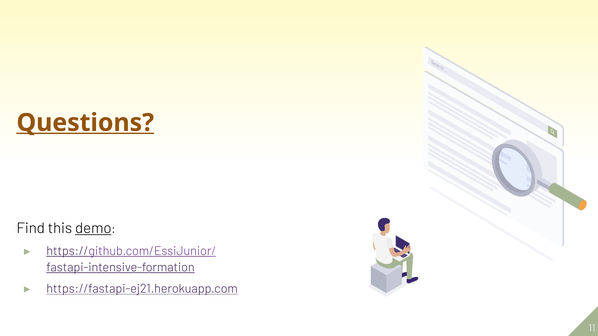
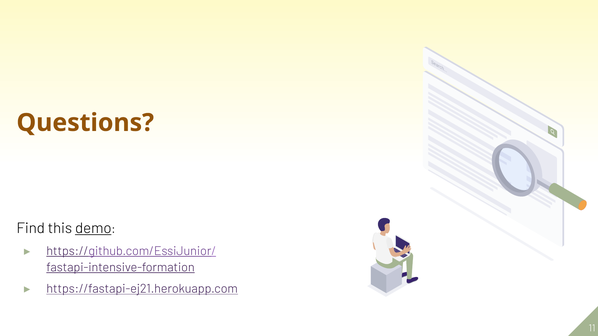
Questions underline: present -> none (85, 123)
